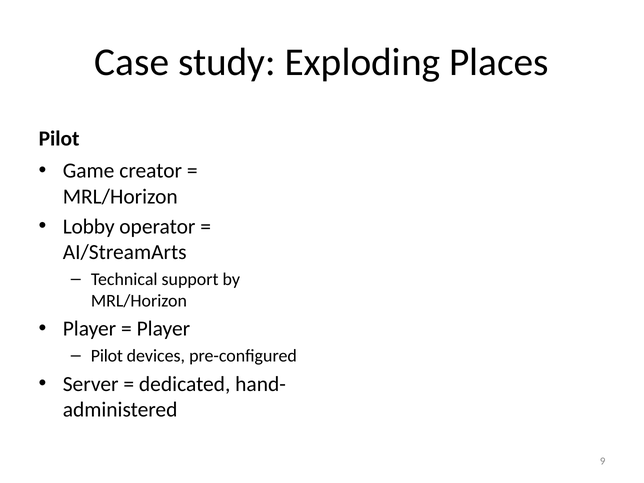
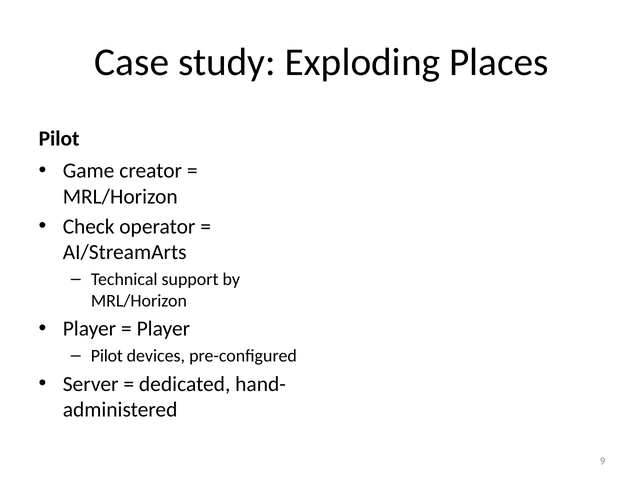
Lobby: Lobby -> Check (89, 227)
